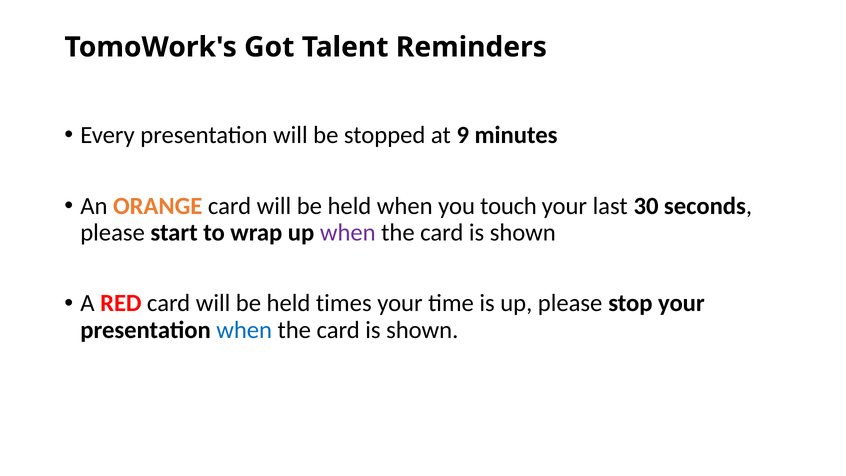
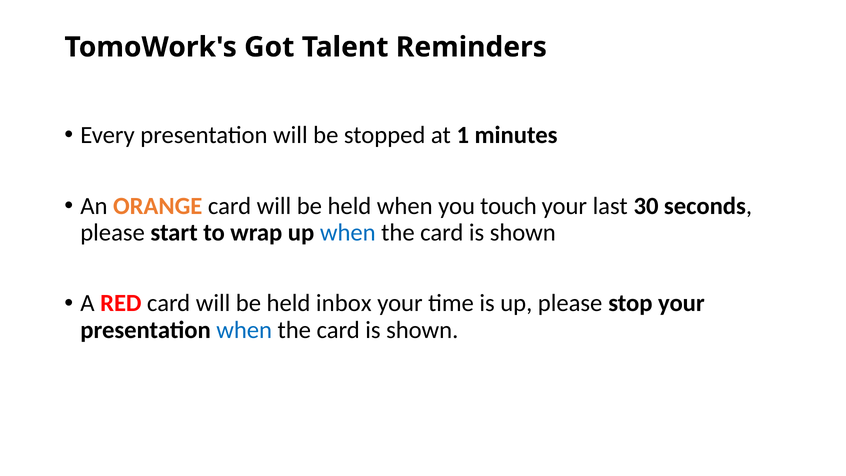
9: 9 -> 1 (463, 135)
when colour: purple -> blue (348, 232)
times: times -> inbox (344, 303)
